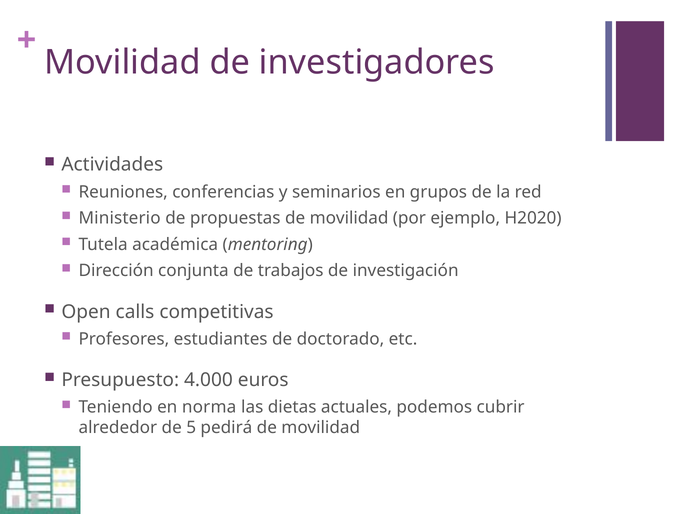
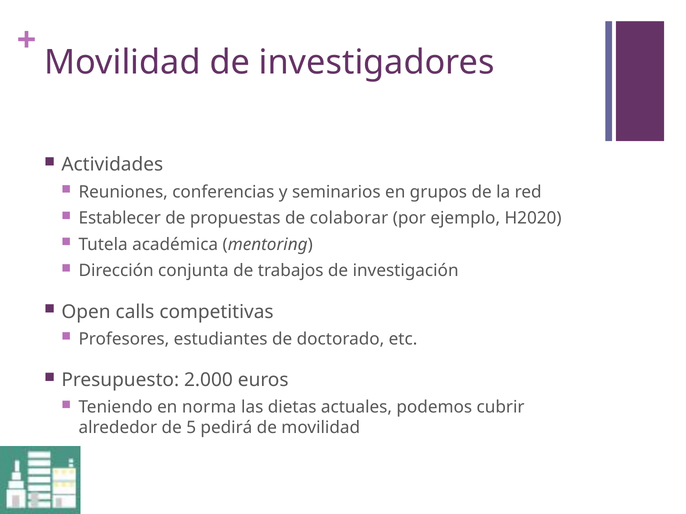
Ministerio: Ministerio -> Establecer (120, 218)
propuestas de movilidad: movilidad -> colaborar (349, 218)
4.000: 4.000 -> 2.000 (208, 380)
